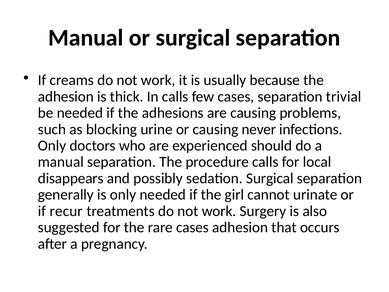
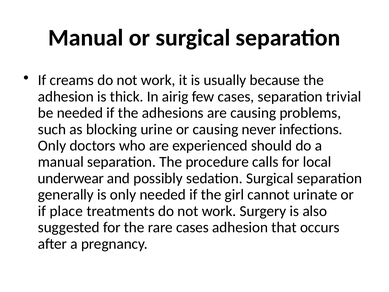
In calls: calls -> airig (175, 96)
disappears: disappears -> underwear (71, 178)
recur: recur -> place (66, 211)
